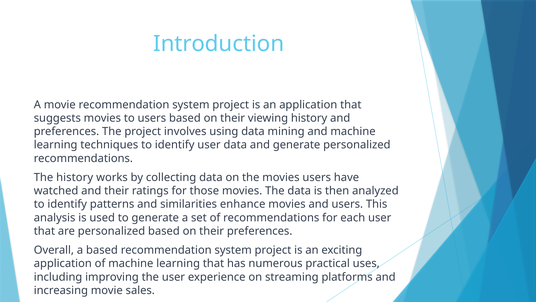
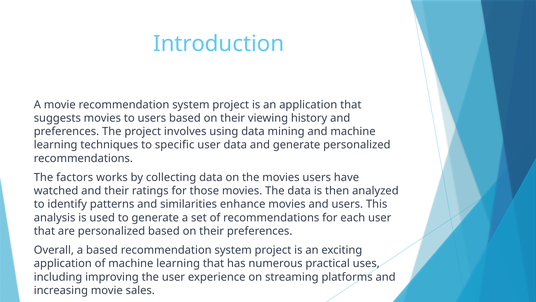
techniques to identify: identify -> specific (175, 145)
The history: history -> factors (75, 177)
